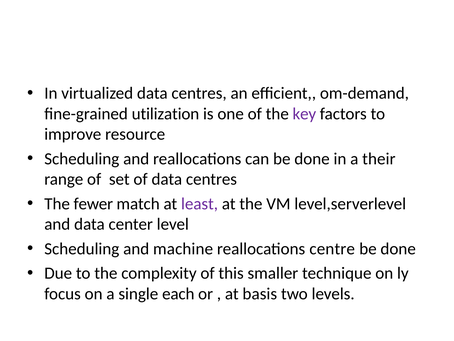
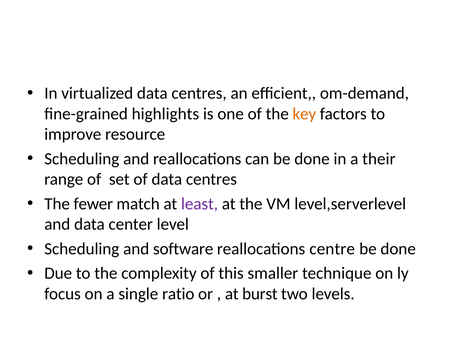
utilization: utilization -> highlights (165, 114)
key colour: purple -> orange (304, 114)
machine: machine -> software (183, 248)
each: each -> ratio (178, 293)
basis: basis -> burst (260, 293)
